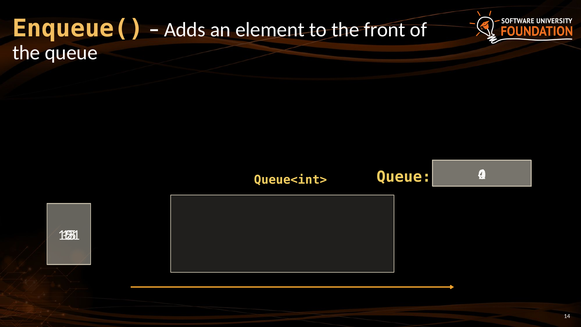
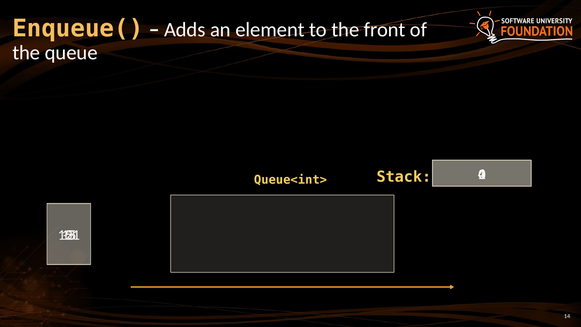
Queue: Queue -> Stack (404, 177)
